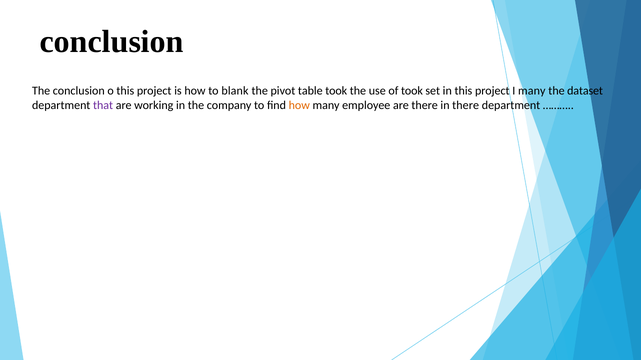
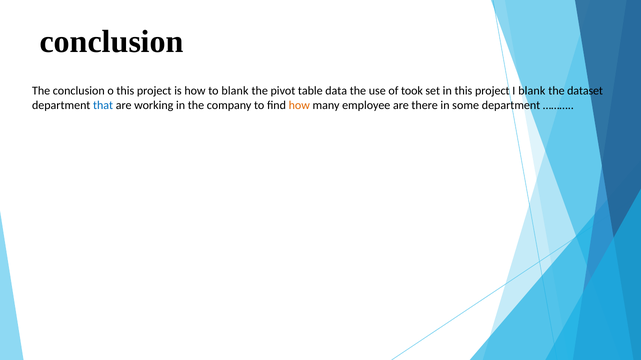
table took: took -> data (336, 91)
I many: many -> blank (532, 91)
that colour: purple -> blue (103, 105)
in there: there -> some (466, 105)
